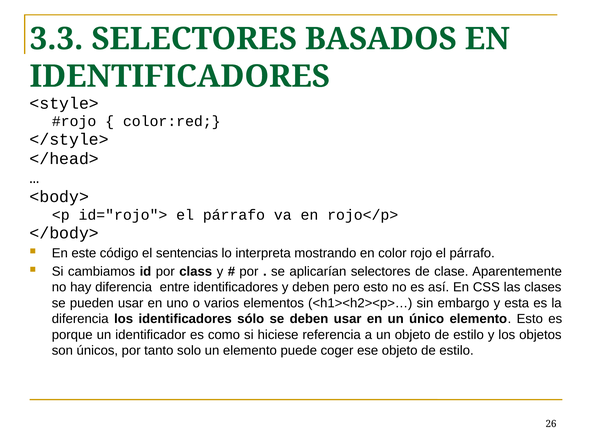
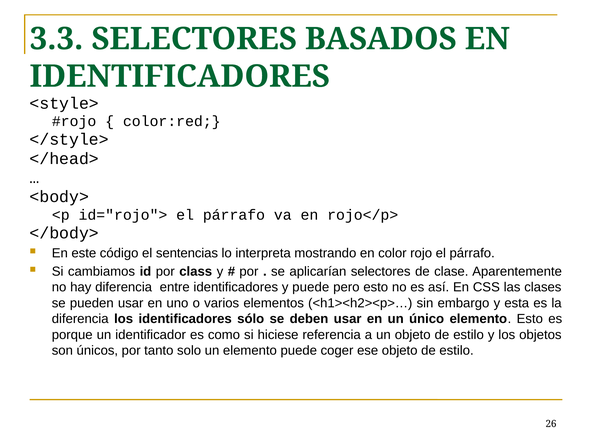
y deben: deben -> puede (311, 287)
